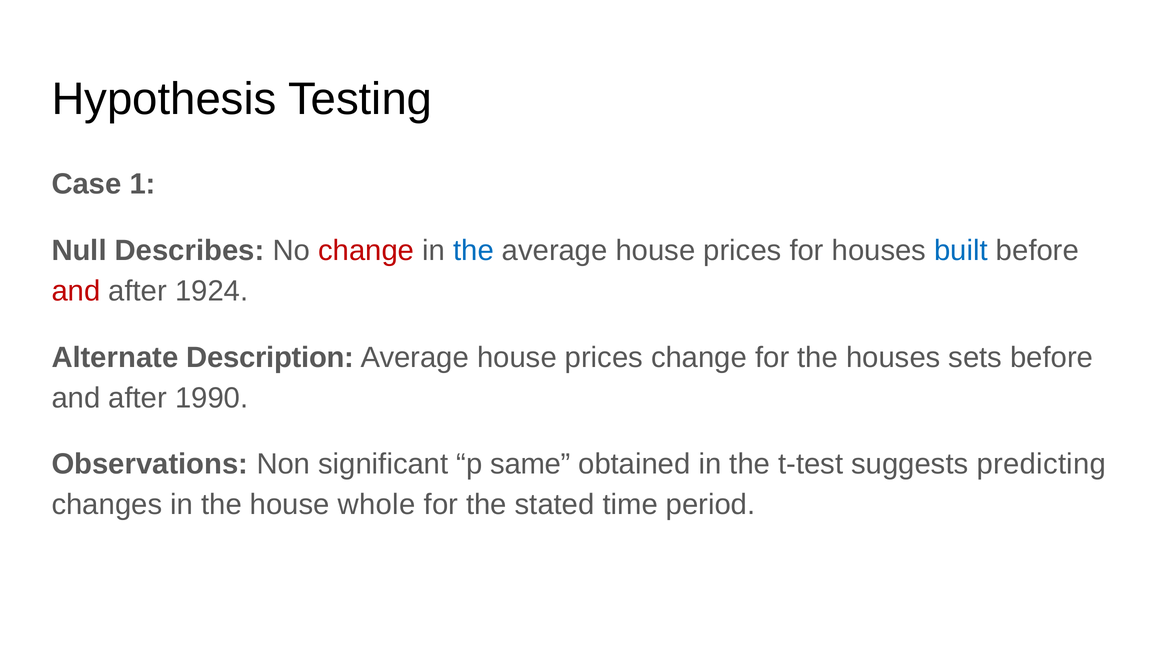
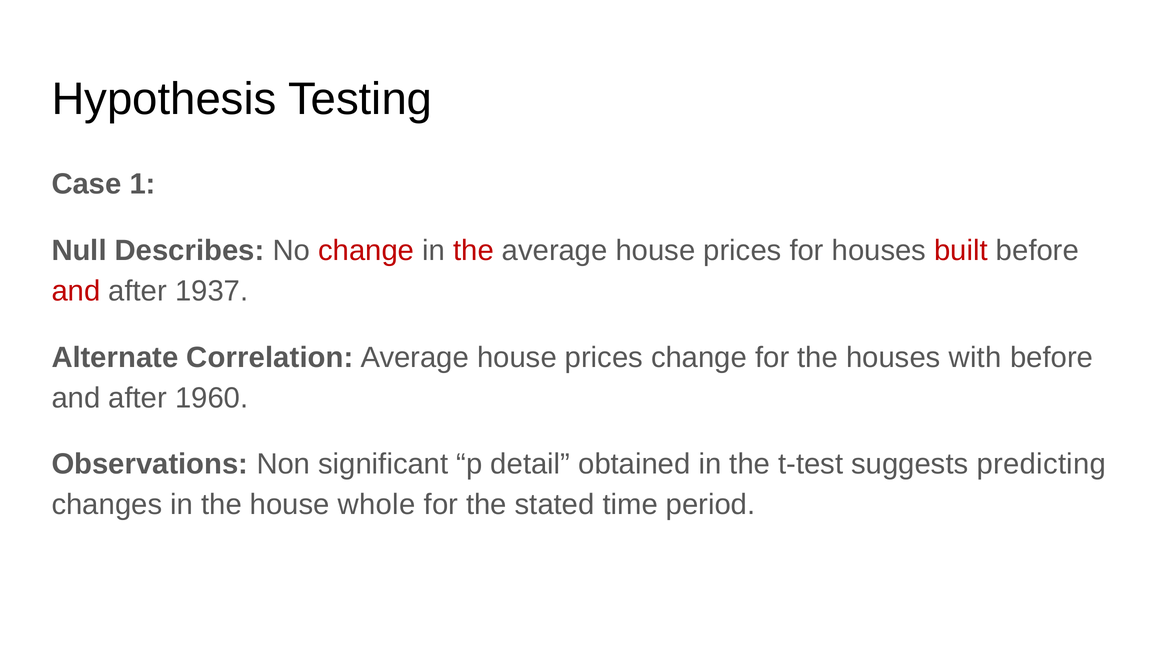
the colour: blue -> red (473, 251)
built colour: blue -> red (961, 251)
1924: 1924 -> 1937 (212, 291)
Description: Description -> Correlation (270, 357)
sets: sets -> with (975, 357)
1990: 1990 -> 1960 (212, 398)
same: same -> detail (530, 464)
